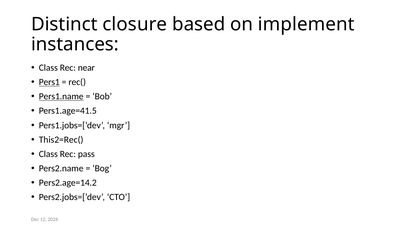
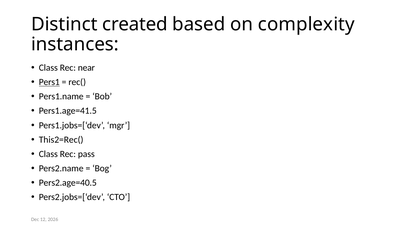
closure: closure -> created (135, 24)
implement: implement -> complexity (306, 24)
Pers1.name underline: present -> none (61, 97)
Pers2.age=14.2: Pers2.age=14.2 -> Pers2.age=40.5 (68, 183)
